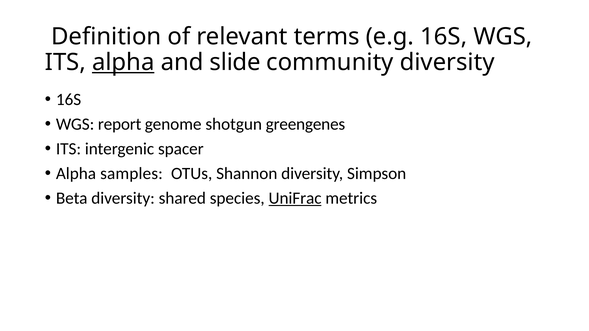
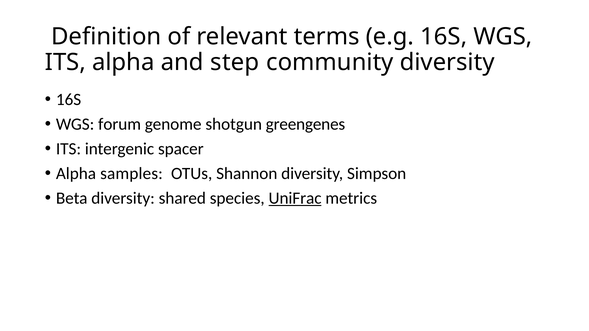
alpha underline: present -> none (123, 62)
slide: slide -> step (235, 62)
report: report -> forum (120, 124)
